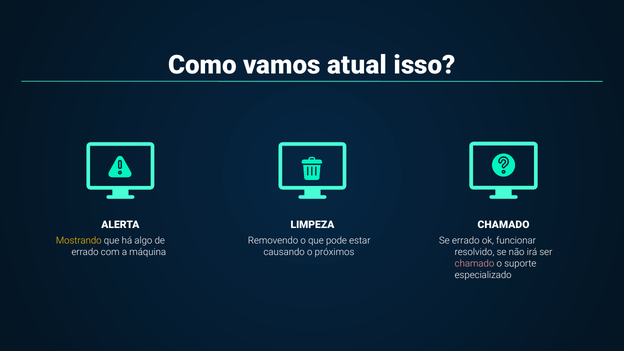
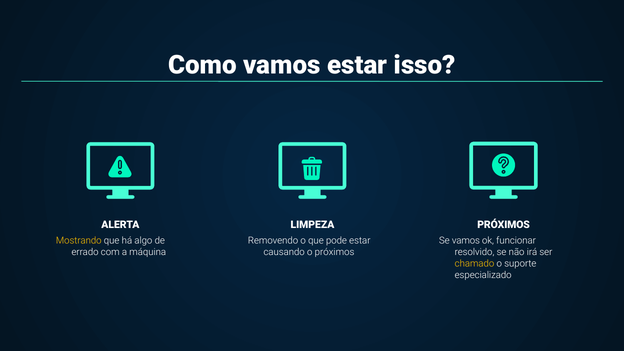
vamos atual: atual -> estar (357, 65)
ALERTA CHAMADO: CHAMADO -> PRÓXIMOS (504, 225)
Se errado: errado -> vamos (466, 241)
chamado colour: pink -> yellow (474, 263)
